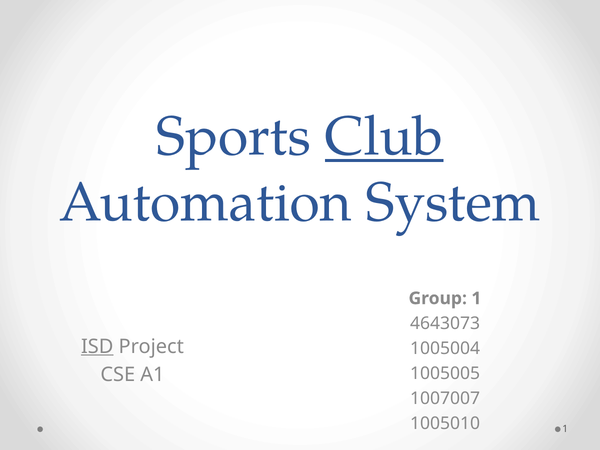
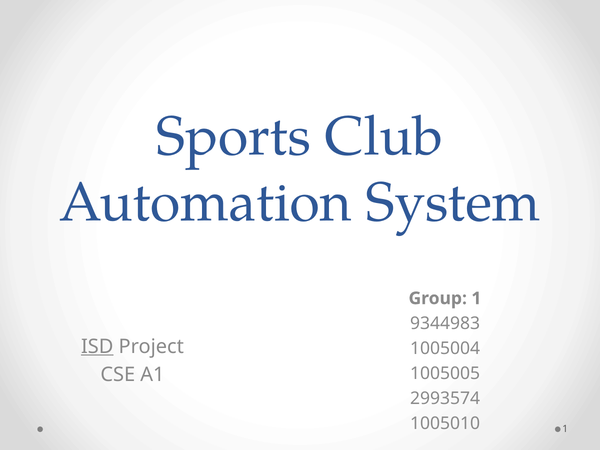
Club underline: present -> none (384, 137)
4643073: 4643073 -> 9344983 (445, 323)
1007007: 1007007 -> 2993574 (445, 398)
